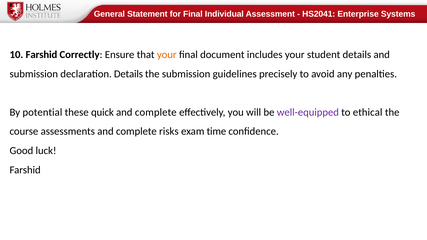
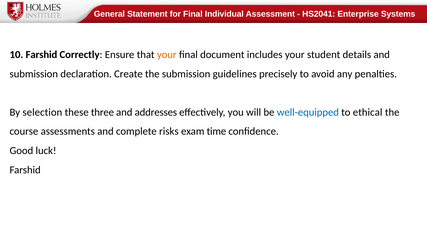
declaration Details: Details -> Create (128, 74)
potential: potential -> selection (42, 112)
quick: quick -> three (102, 112)
complete: complete -> addresses (156, 112)
well-equipped colour: purple -> blue (308, 112)
